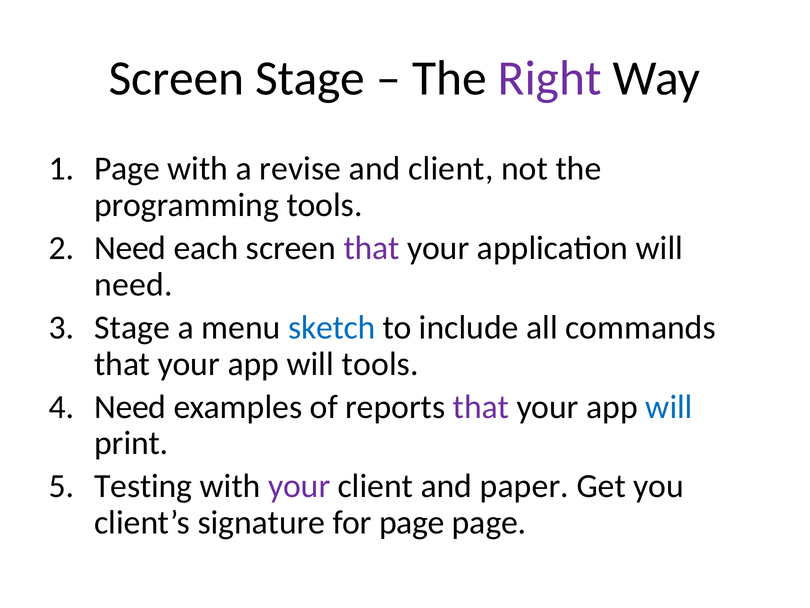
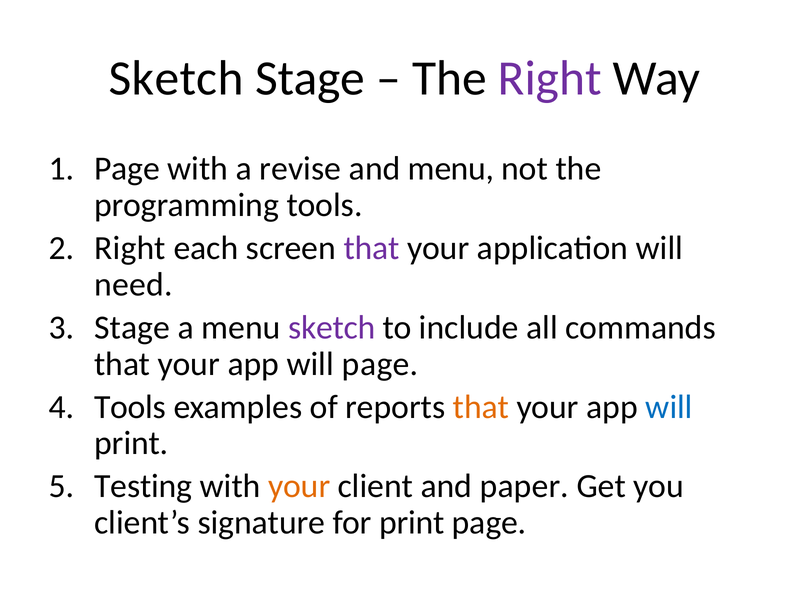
Screen: Screen -> Sketch (176, 78)
and client: client -> menu (451, 168)
Need: Need -> Right (130, 248)
sketch colour: blue -> purple (332, 327)
will tools: tools -> page (380, 364)
Need: Need -> Tools (130, 407)
that colour: purple -> orange (481, 407)
your colour: purple -> orange (299, 486)
for page: page -> print (412, 522)
